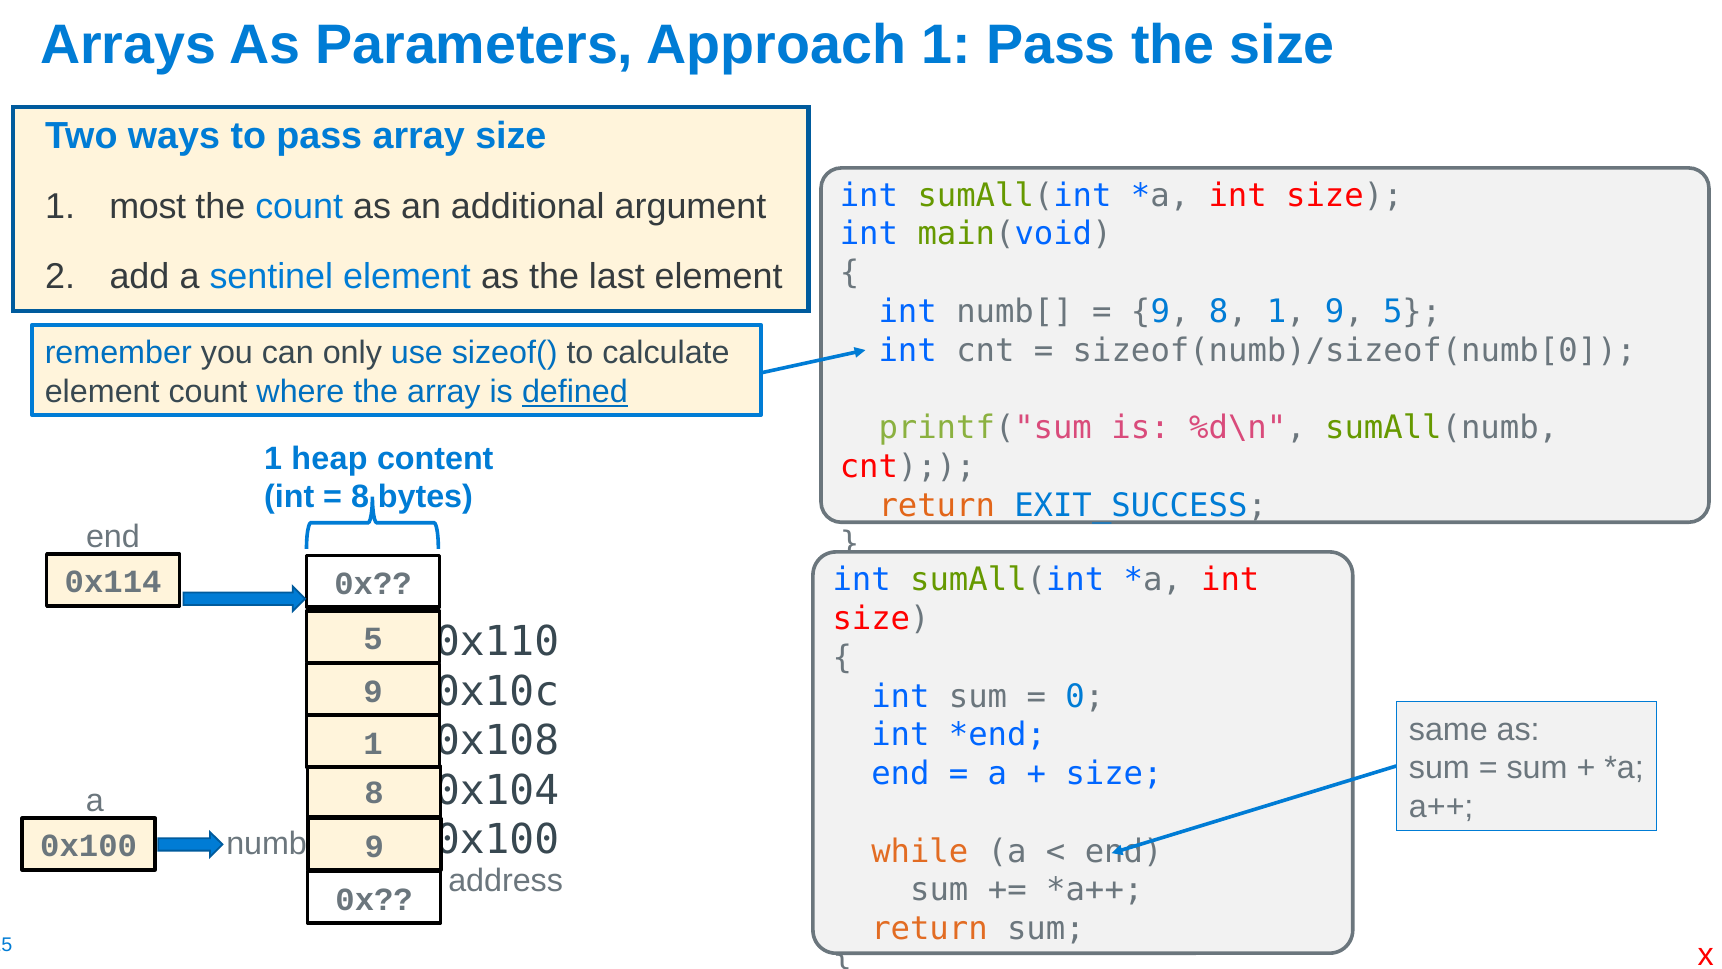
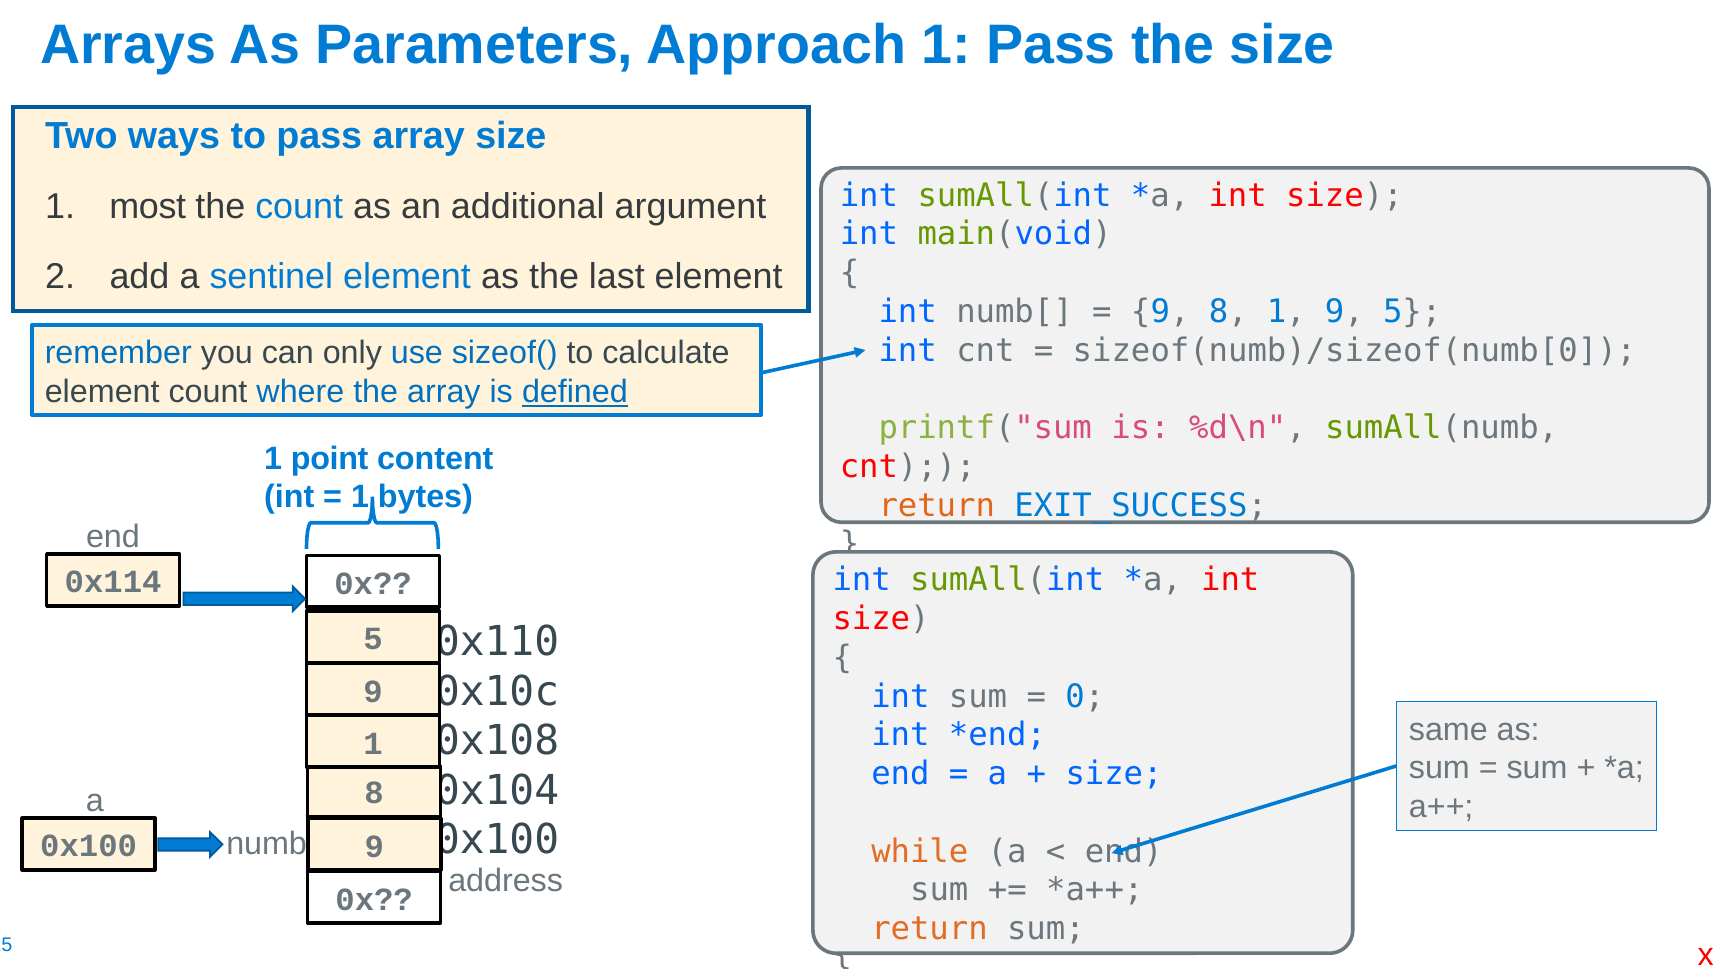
heap: heap -> point (330, 458)
8: 8 -> 1 (360, 497)
